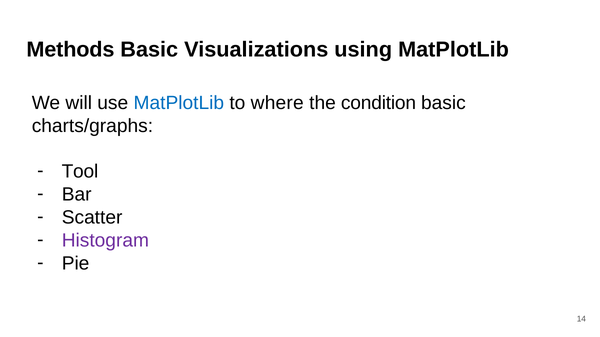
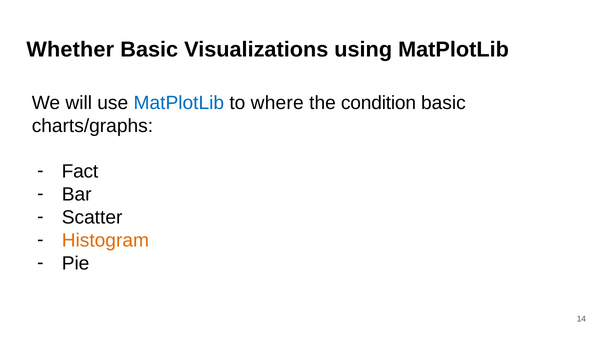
Methods: Methods -> Whether (70, 50)
Tool: Tool -> Fact (80, 172)
Histogram colour: purple -> orange (105, 241)
